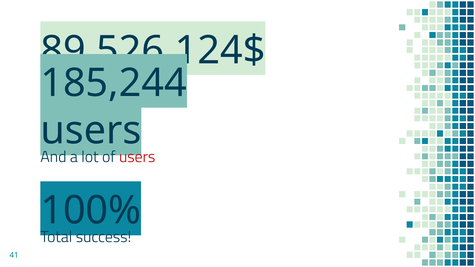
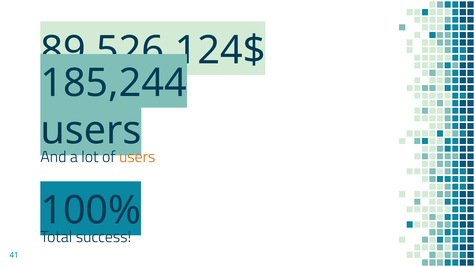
users colour: red -> orange (137, 157)
